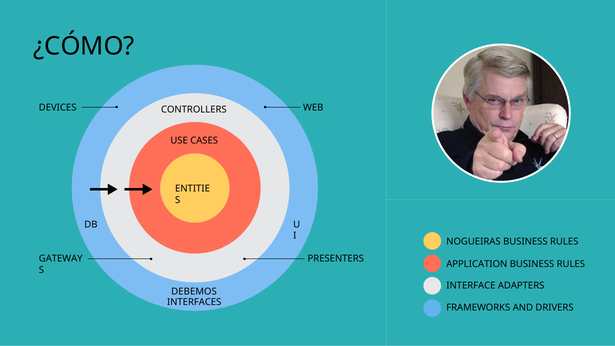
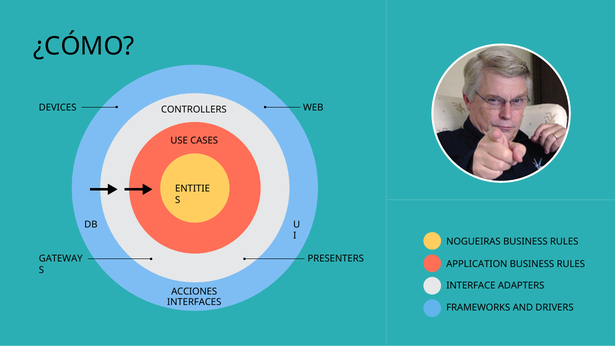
DEBEMOS: DEBEMOS -> ACCIONES (194, 292)
